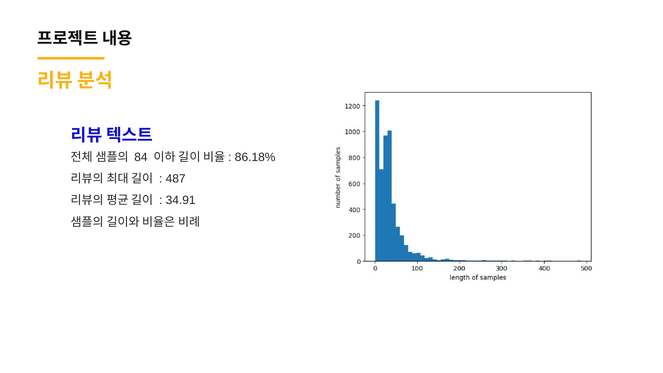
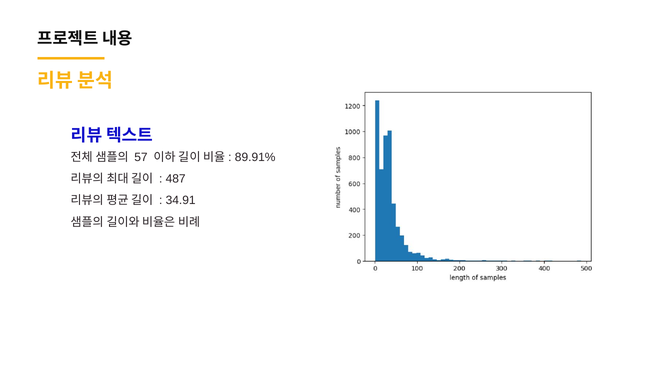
84: 84 -> 57 (141, 157)
86.18%: 86.18% -> 89.91% (255, 157)
